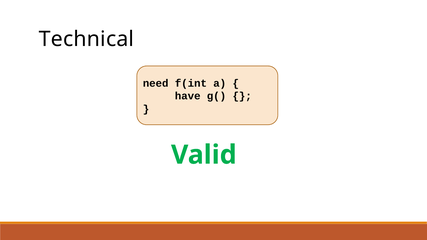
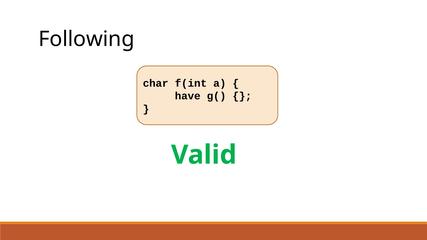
Technical: Technical -> Following (87, 39)
need: need -> char (156, 83)
